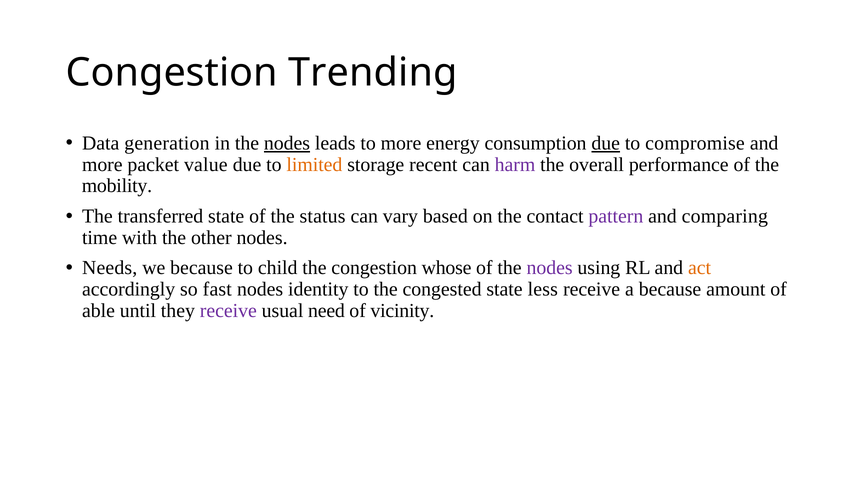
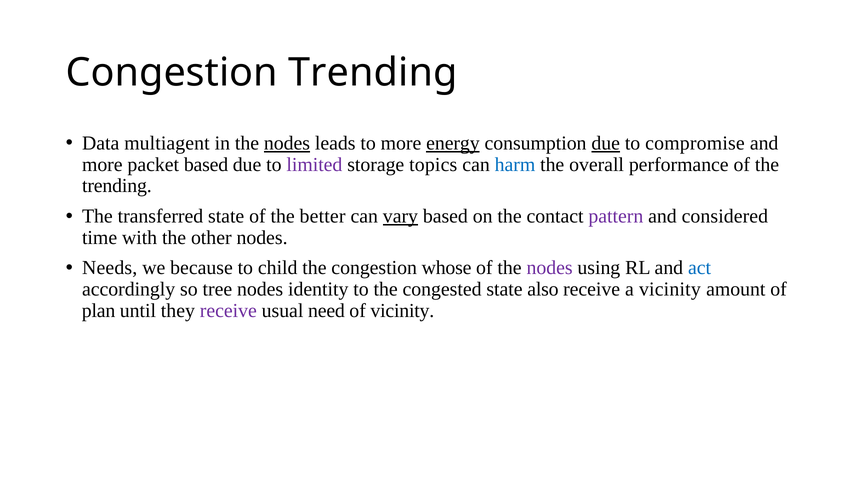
generation: generation -> multiagent (167, 143)
energy underline: none -> present (453, 143)
packet value: value -> based (206, 165)
limited colour: orange -> purple (314, 165)
recent: recent -> topics (433, 165)
harm colour: purple -> blue (515, 165)
mobility: mobility -> trending (117, 186)
status: status -> better (323, 216)
vary underline: none -> present (400, 216)
comparing: comparing -> considered (725, 216)
act colour: orange -> blue (700, 268)
fast: fast -> tree (217, 289)
less: less -> also (543, 289)
a because: because -> vicinity (670, 289)
able: able -> plan (99, 311)
